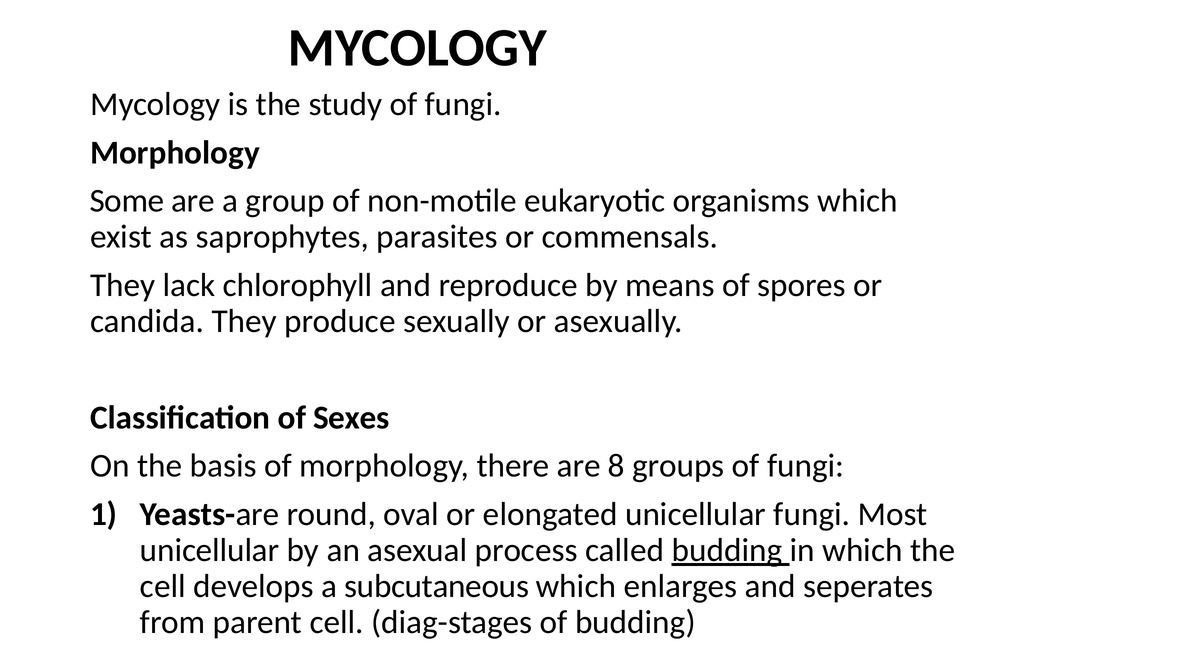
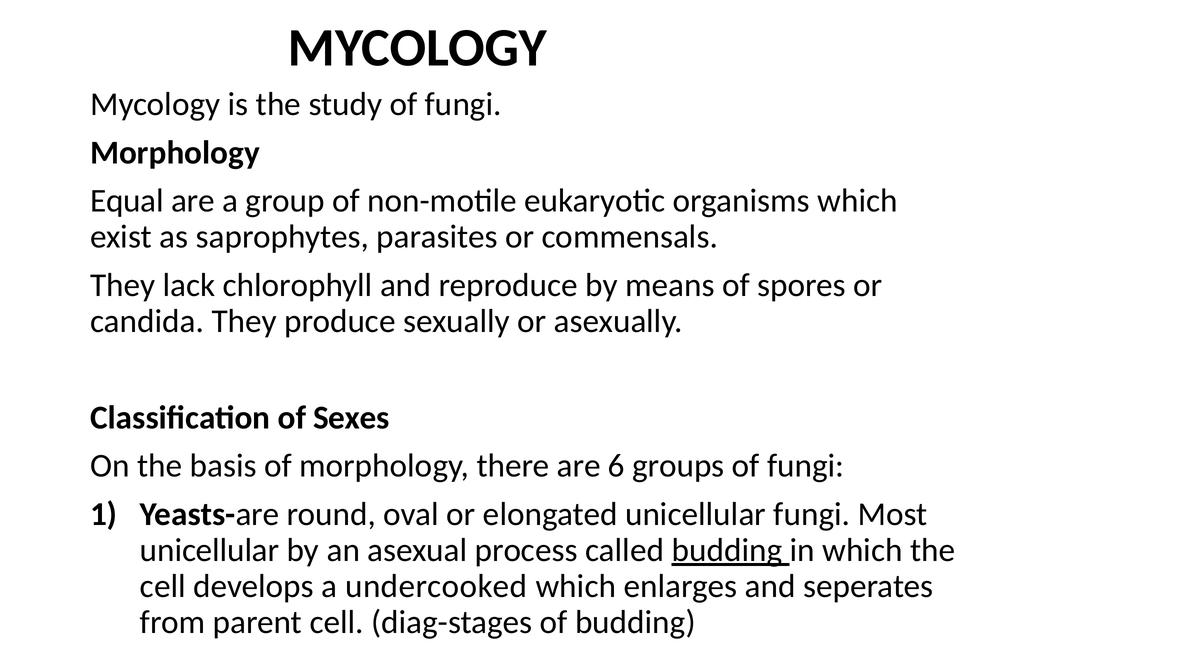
Some: Some -> Equal (127, 201)
8: 8 -> 6 (616, 466)
subcutaneous: subcutaneous -> undercooked (436, 586)
